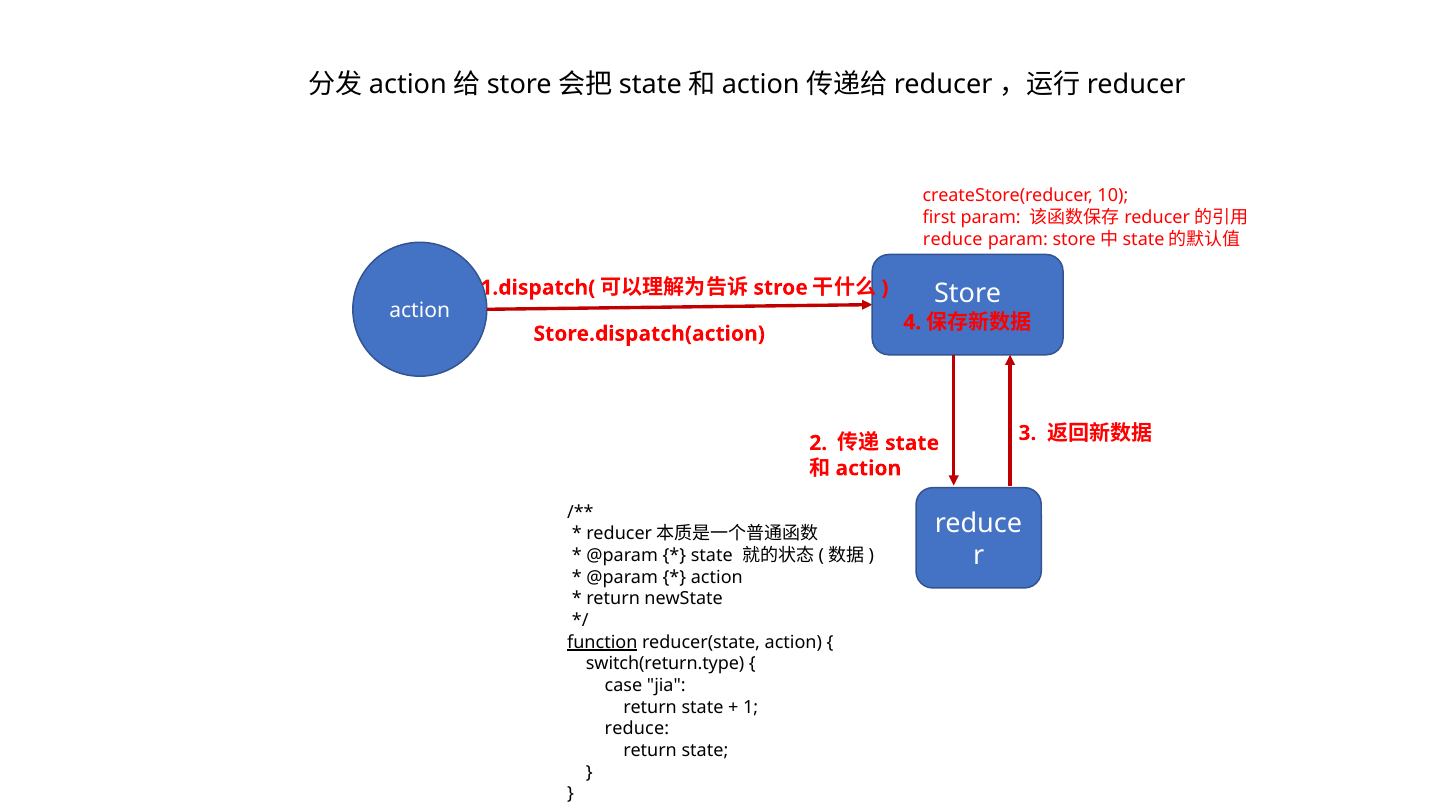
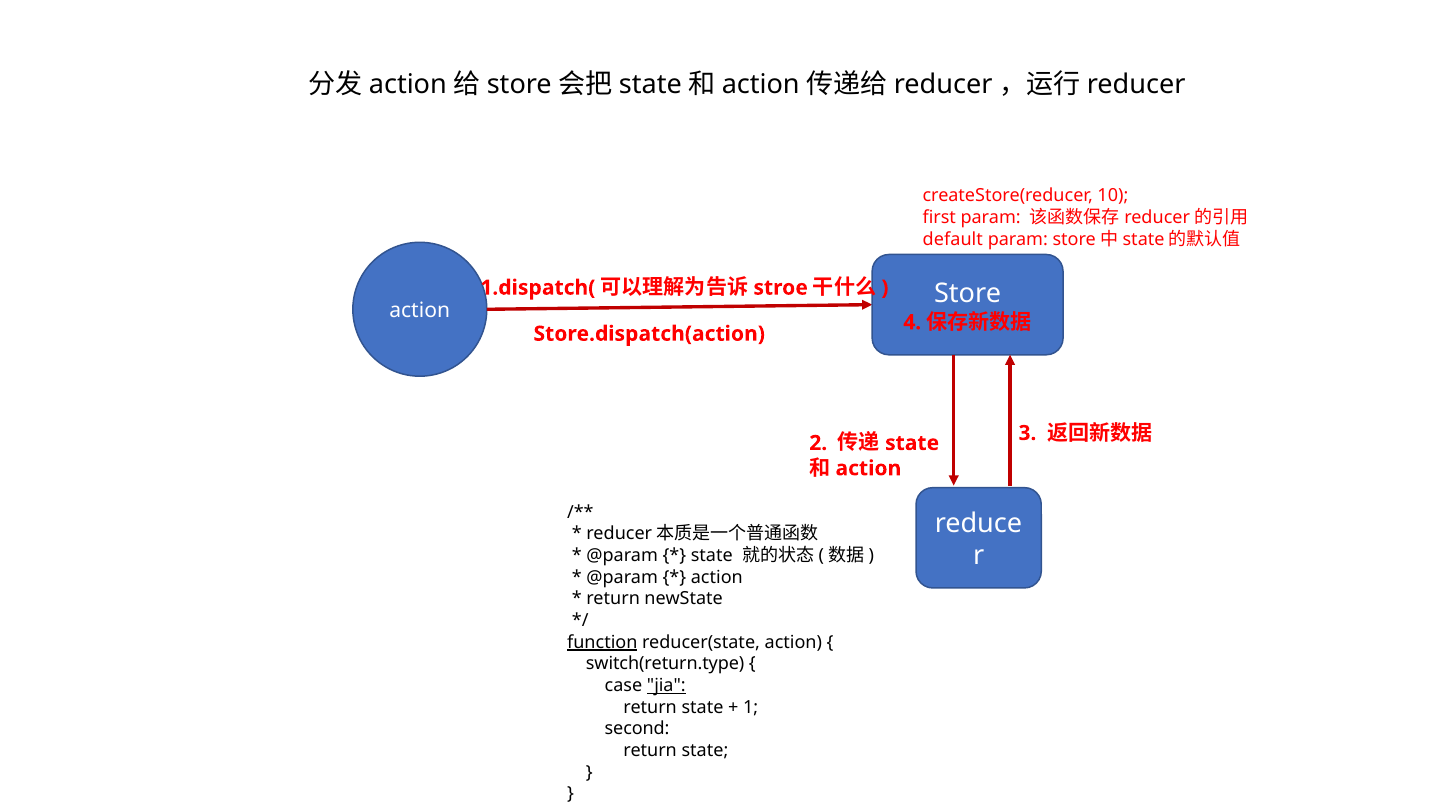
reduce: reduce -> default (953, 239)
jia underline: none -> present (666, 686)
reduce: reduce -> second (637, 729)
